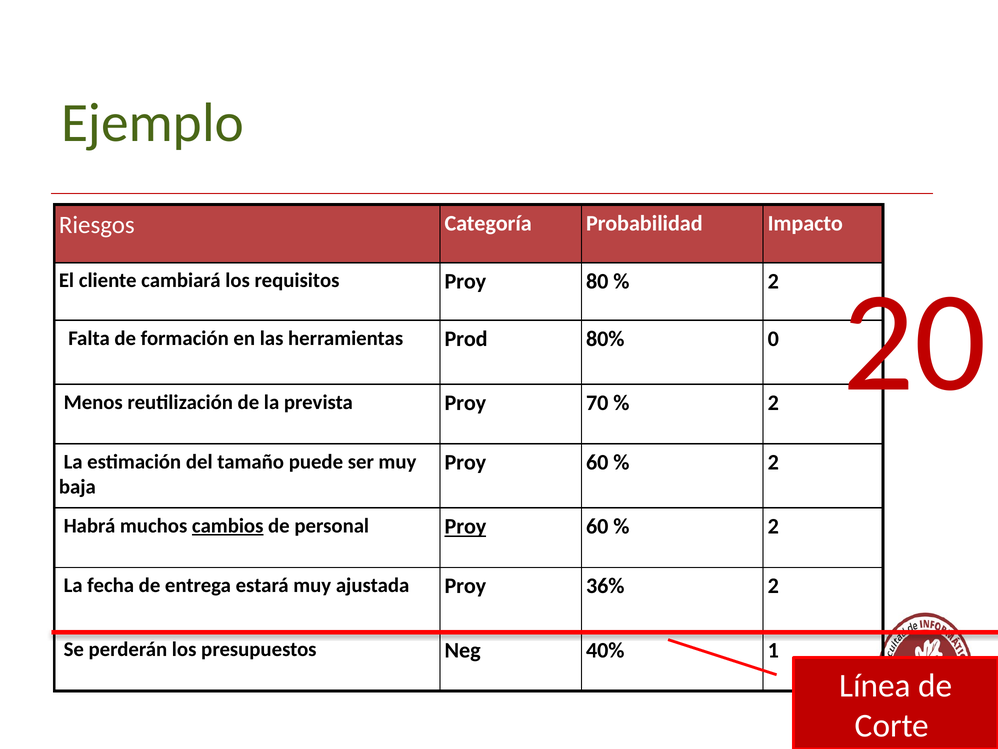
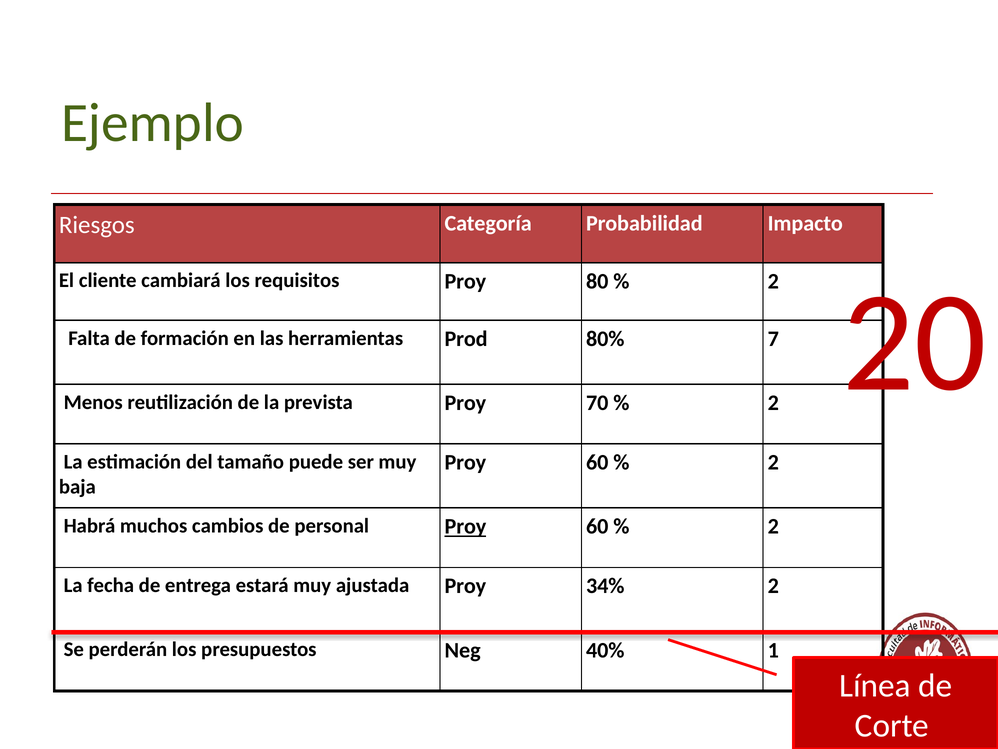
0: 0 -> 7 (773, 339)
cambios underline: present -> none (228, 525)
36%: 36% -> 34% (605, 586)
